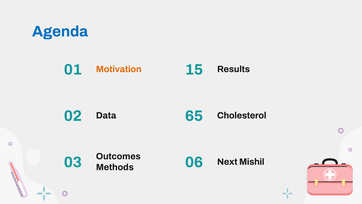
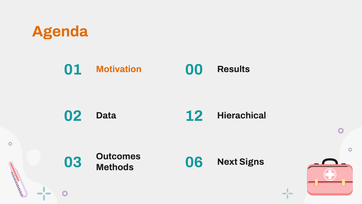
Agenda colour: blue -> orange (60, 31)
15: 15 -> 00 (194, 69)
65: 65 -> 12 (194, 116)
Cholesterol: Cholesterol -> Hierachical (242, 115)
Mishil: Mishil -> Signs (252, 161)
